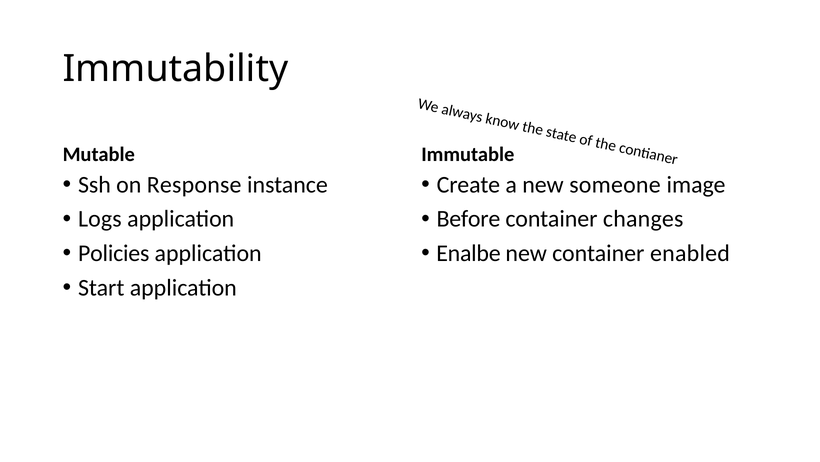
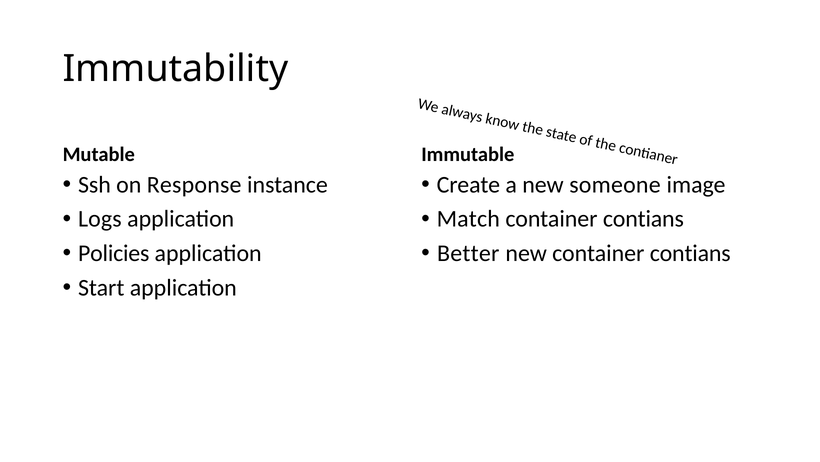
Before: Before -> Match (468, 219)
changes: changes -> contians (643, 219)
Enalbe: Enalbe -> Better (468, 253)
new container enabled: enabled -> contians (690, 253)
